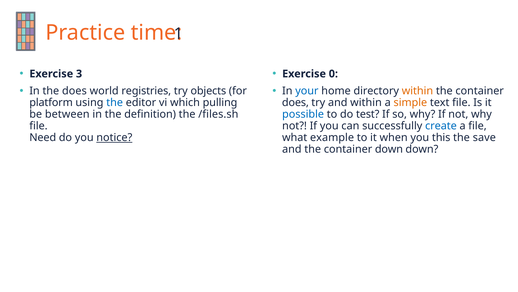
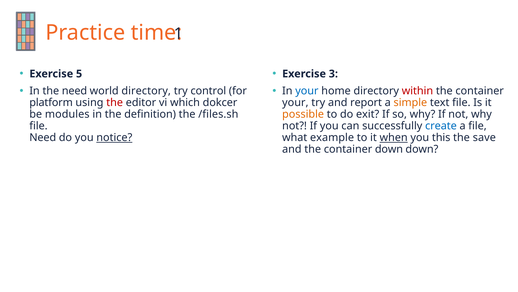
3: 3 -> 5 (79, 74)
0: 0 -> 3 (333, 74)
the does: does -> need (74, 91)
world registries: registries -> directory (146, 91)
objects: objects -> control (208, 91)
within colour: orange -> red (417, 91)
the colour: blue -> red (115, 102)
pulling: pulling -> dokcer (220, 102)
does: does -> your (295, 102)
and within: within -> report (366, 102)
between: between -> modules (67, 114)
possible colour: blue -> orange (303, 114)
test: test -> exit (368, 114)
when underline: none -> present (394, 137)
